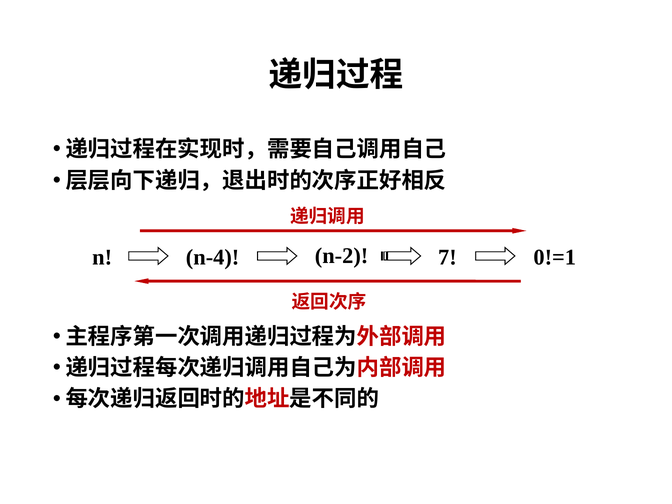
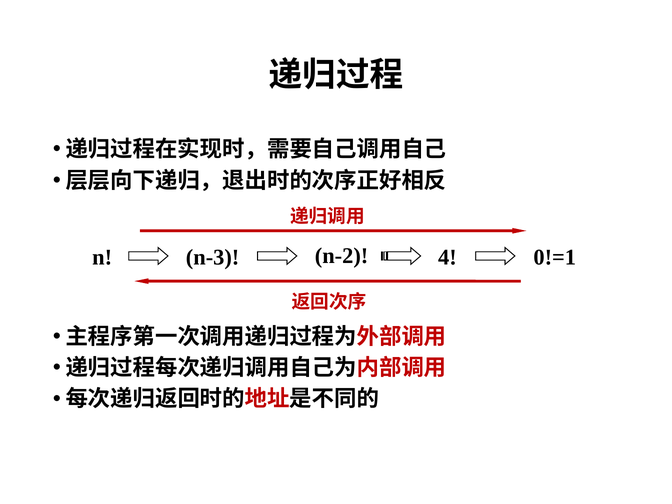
n-4: n-4 -> n-3 (213, 257)
7: 7 -> 4 (447, 257)
